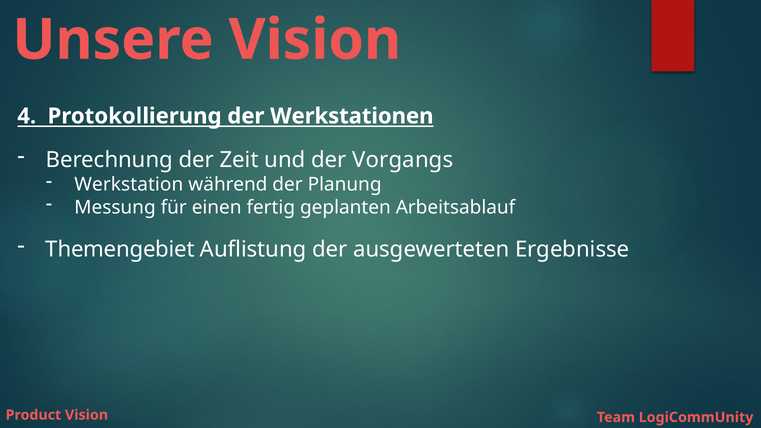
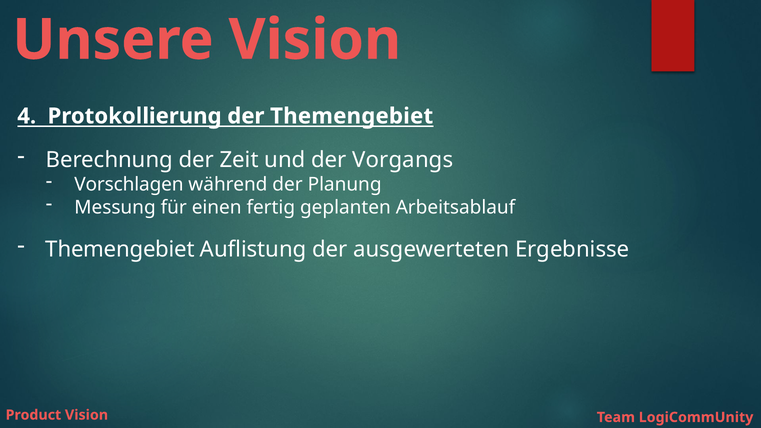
der Werkstationen: Werkstationen -> Themengebiet (352, 116)
Werkstation: Werkstation -> Vorschlagen (129, 184)
